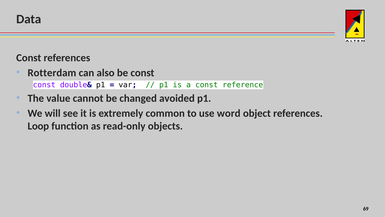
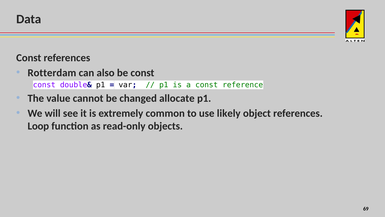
avoided: avoided -> allocate (177, 98)
word: word -> likely (229, 113)
